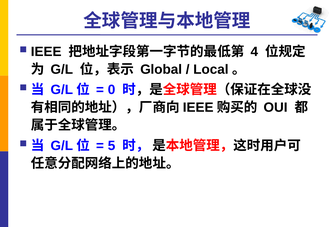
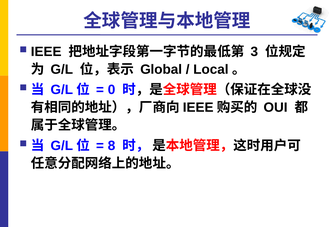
4: 4 -> 3 (254, 52)
5: 5 -> 8 (112, 146)
